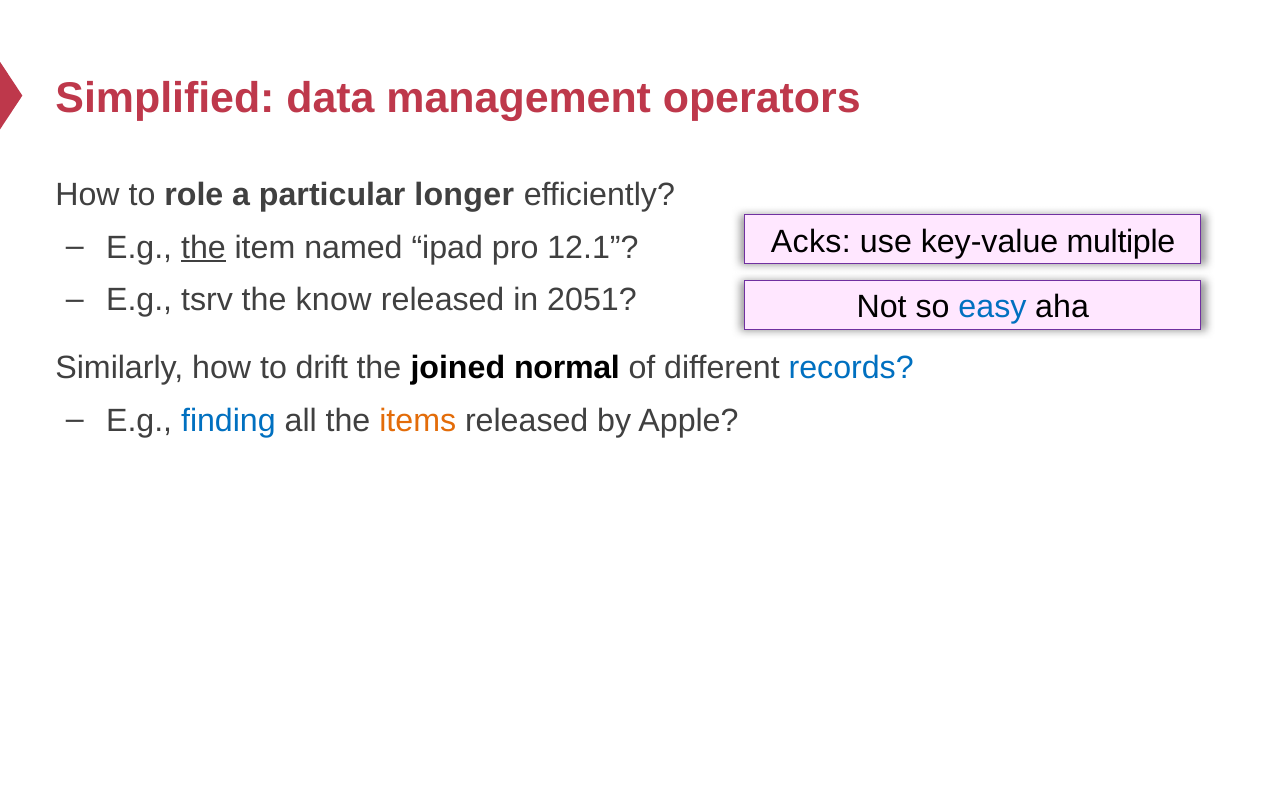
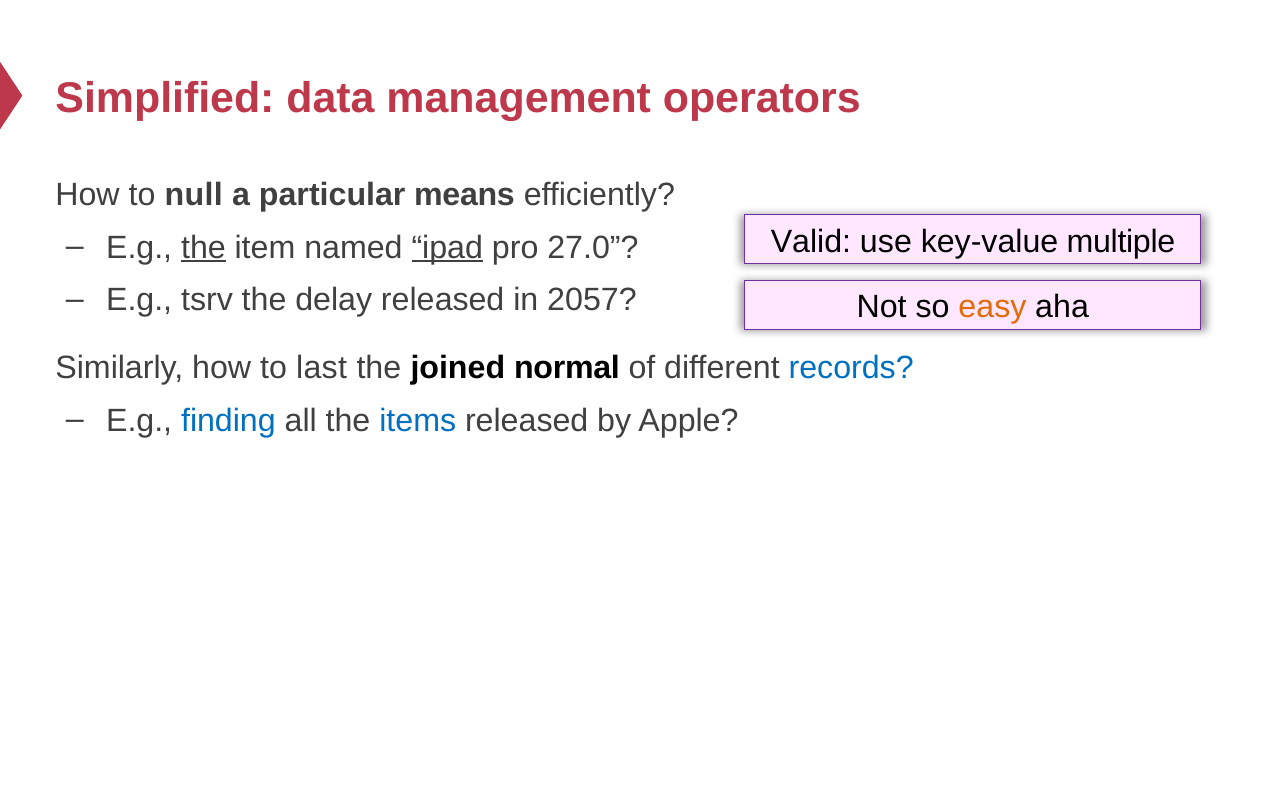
role: role -> null (194, 195)
longer: longer -> means (465, 195)
Acks: Acks -> Valid (811, 241)
ipad underline: none -> present (447, 247)
12.1: 12.1 -> 27.0 (593, 247)
know: know -> delay (334, 300)
2051: 2051 -> 2057 (592, 300)
easy colour: blue -> orange (992, 307)
drift: drift -> last (322, 368)
items colour: orange -> blue (418, 421)
